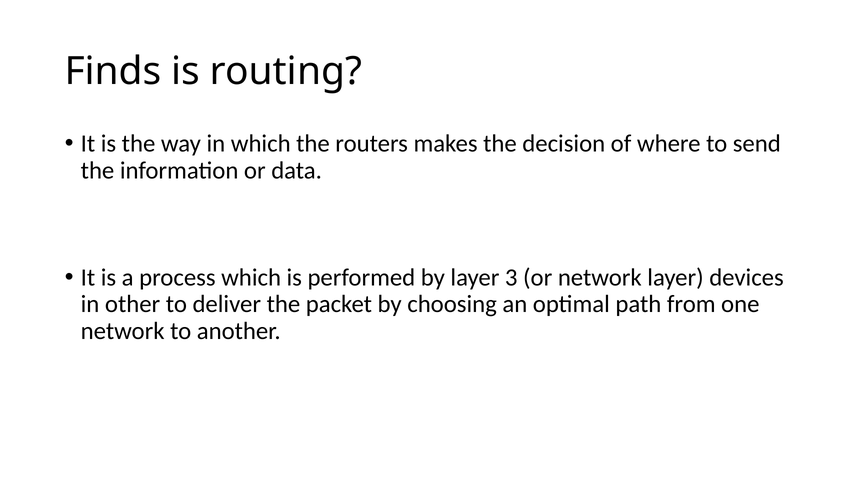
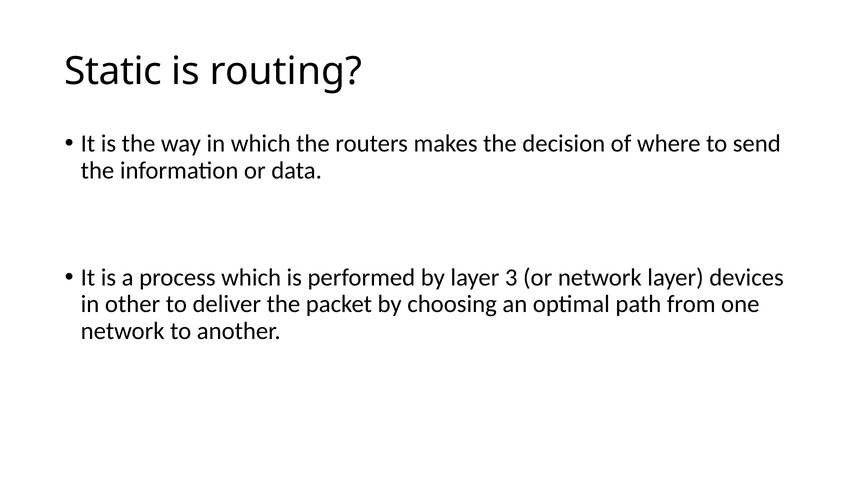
Finds: Finds -> Static (113, 71)
